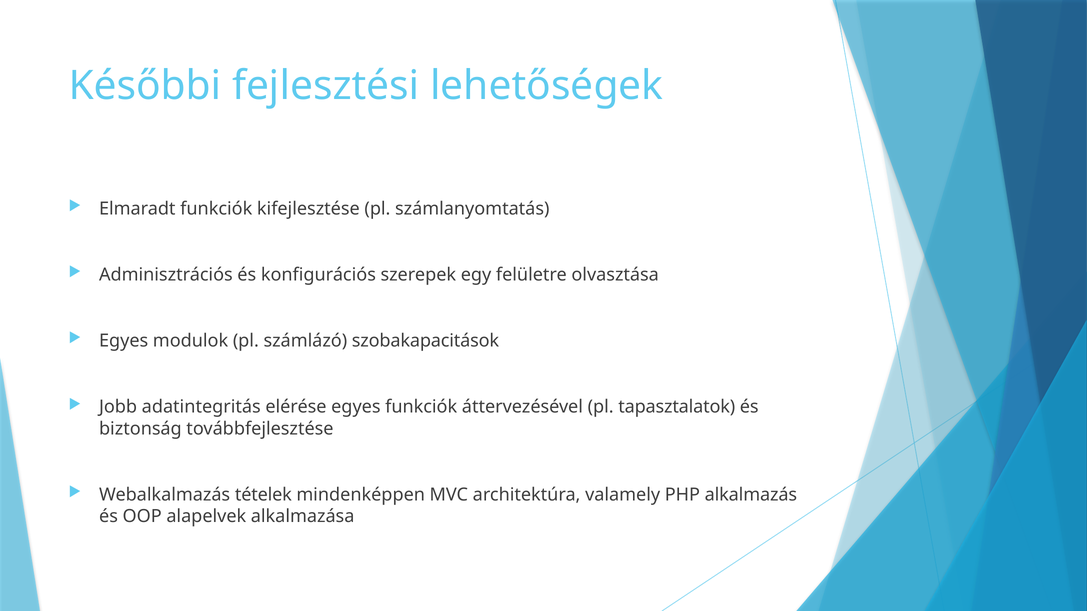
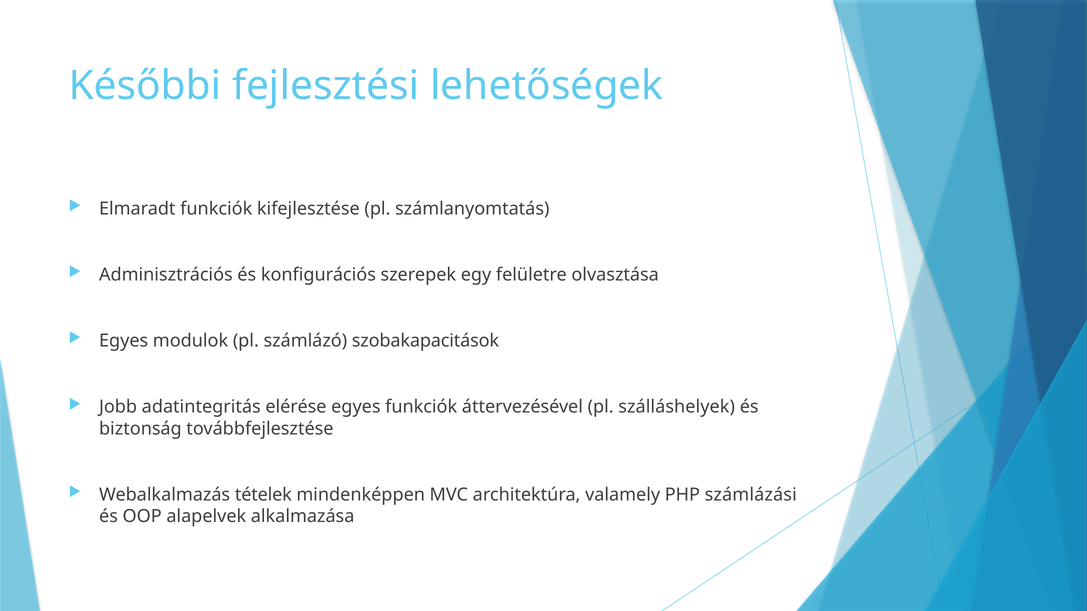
tapasztalatok: tapasztalatok -> szálláshelyek (677, 407)
alkalmazás: alkalmazás -> számlázási (751, 495)
